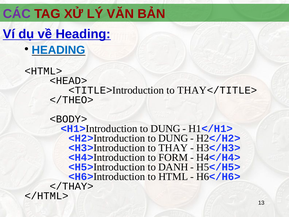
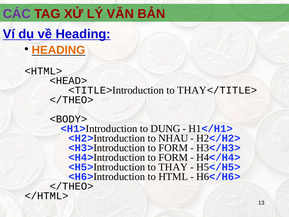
HEADING colour: blue -> orange (59, 50)
DUNG: DUNG -> NHAU (173, 138)
THAY: THAY -> FORM (173, 148)
DANH: DANH -> THAY (173, 167)
</THAY>: </THAY> -> </THEO> (72, 186)
